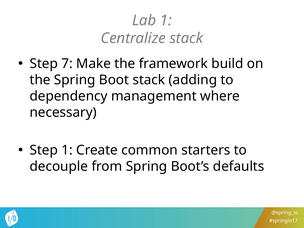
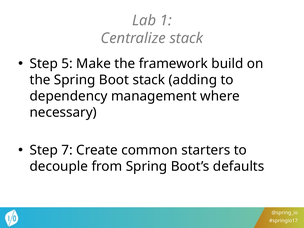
7: 7 -> 5 (67, 64)
Step 1: 1 -> 7 (67, 150)
